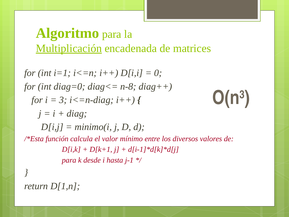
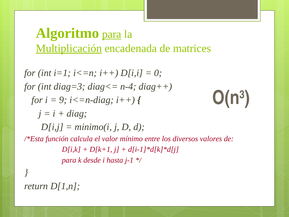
para underline: none -> present (112, 34)
diag=0: diag=0 -> diag=3 (70, 86)
n-8: n-8 -> n-4 (128, 86)
3: 3 -> 9 (63, 100)
